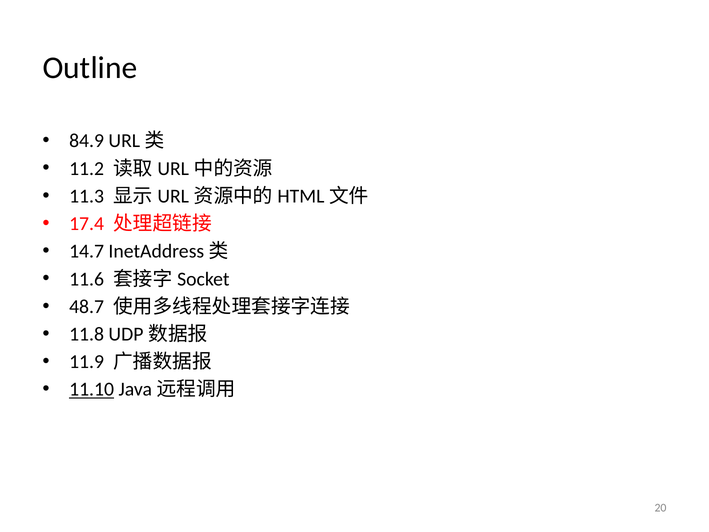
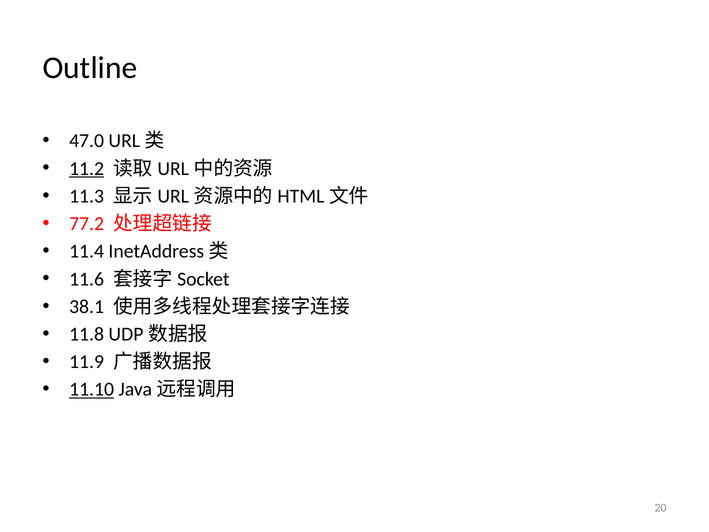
84.9: 84.9 -> 47.0 (87, 141)
11.2 underline: none -> present (87, 168)
17.4: 17.4 -> 77.2 (87, 224)
14.7: 14.7 -> 11.4 (87, 251)
48.7: 48.7 -> 38.1 (87, 306)
